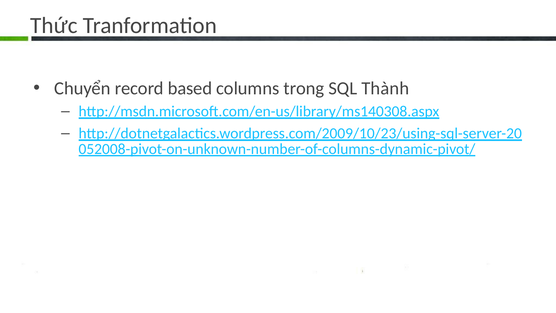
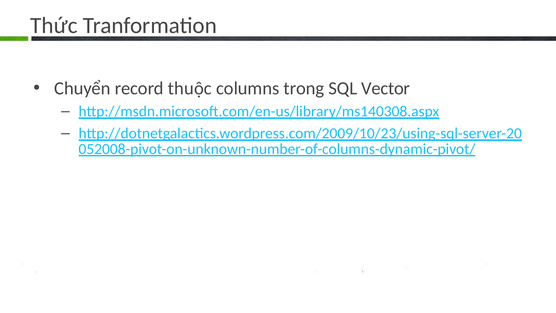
based: based -> thuộc (190, 88)
Thành: Thành -> Vector (386, 88)
